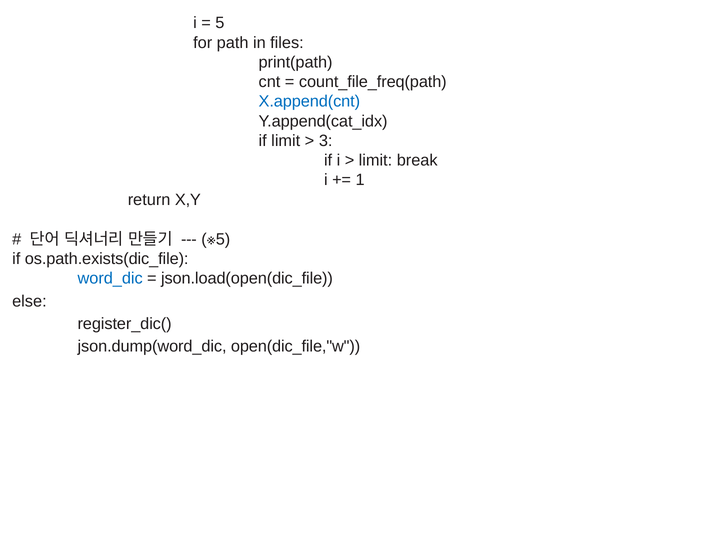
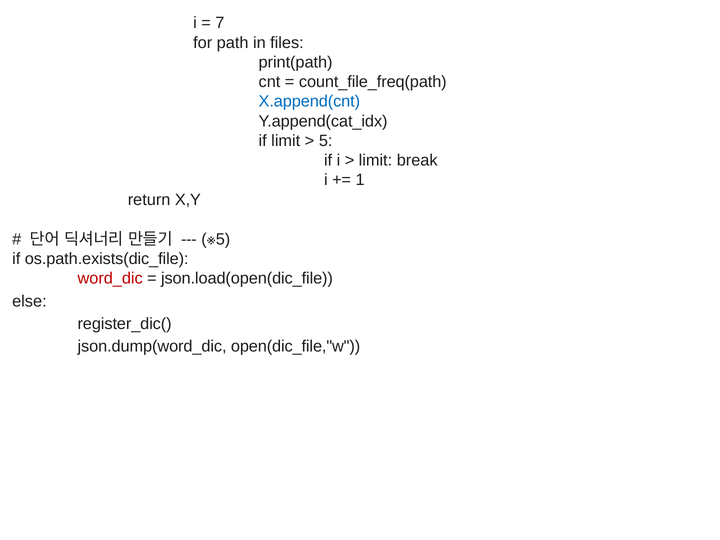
5: 5 -> 7 (220, 23)
3: 3 -> 5 (326, 141)
word_dic colour: blue -> red (110, 278)
